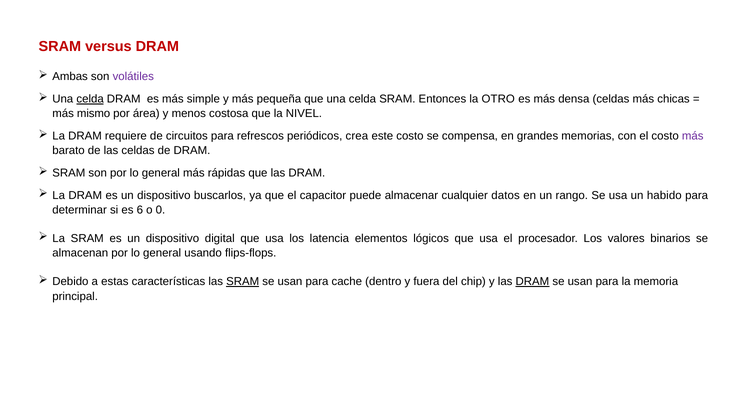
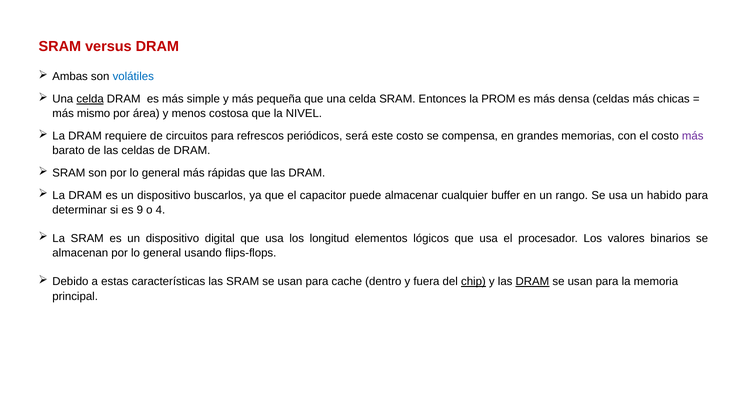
volátiles colour: purple -> blue (133, 77)
OTRO: OTRO -> PROM (498, 99)
crea: crea -> será (357, 136)
datos: datos -> buffer (506, 195)
6: 6 -> 9 (140, 210)
0: 0 -> 4 (160, 210)
latencia: latencia -> longitud (329, 238)
SRAM underline: present -> none (243, 281)
chip underline: none -> present (473, 281)
